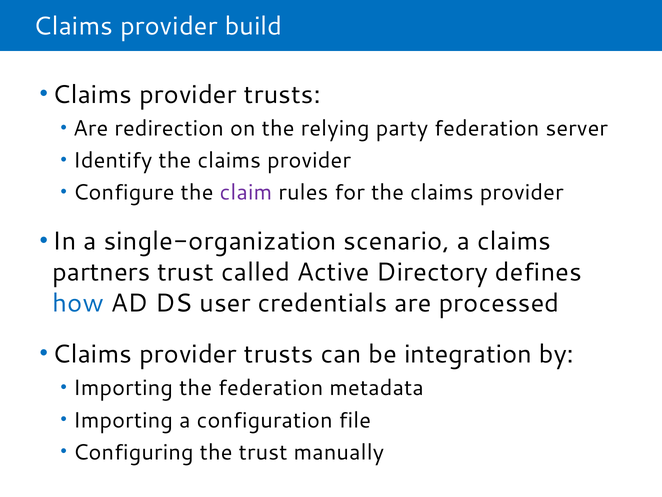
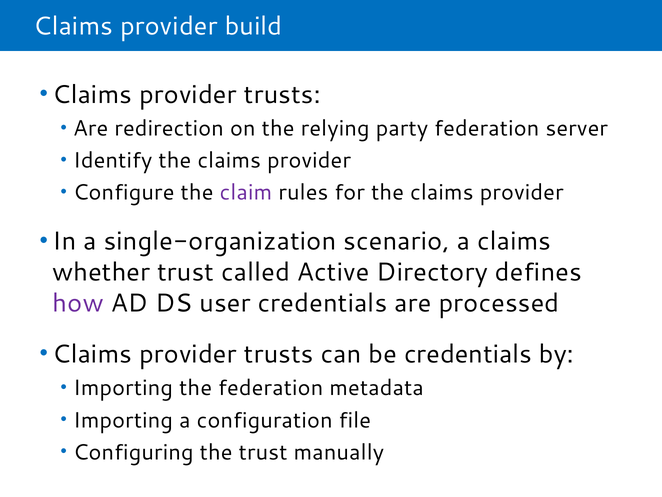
partners: partners -> whether (101, 272)
how colour: blue -> purple (78, 303)
be integration: integration -> credentials (468, 354)
